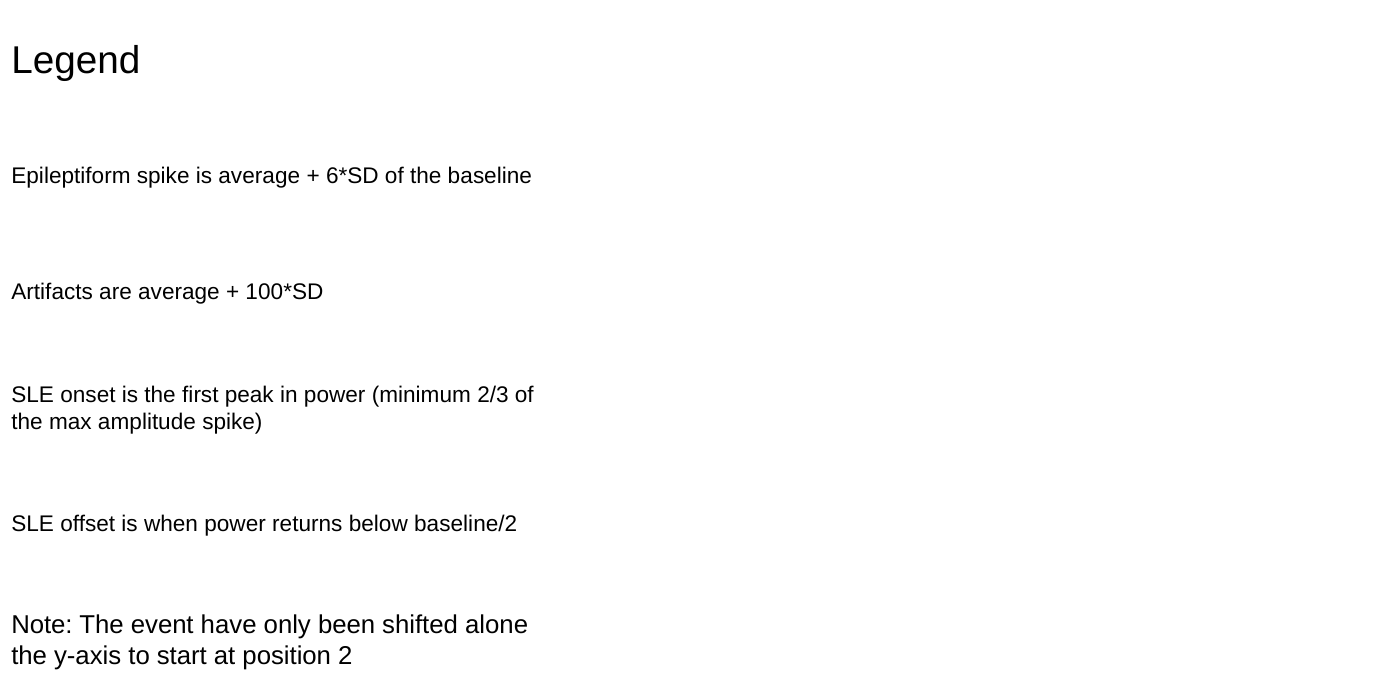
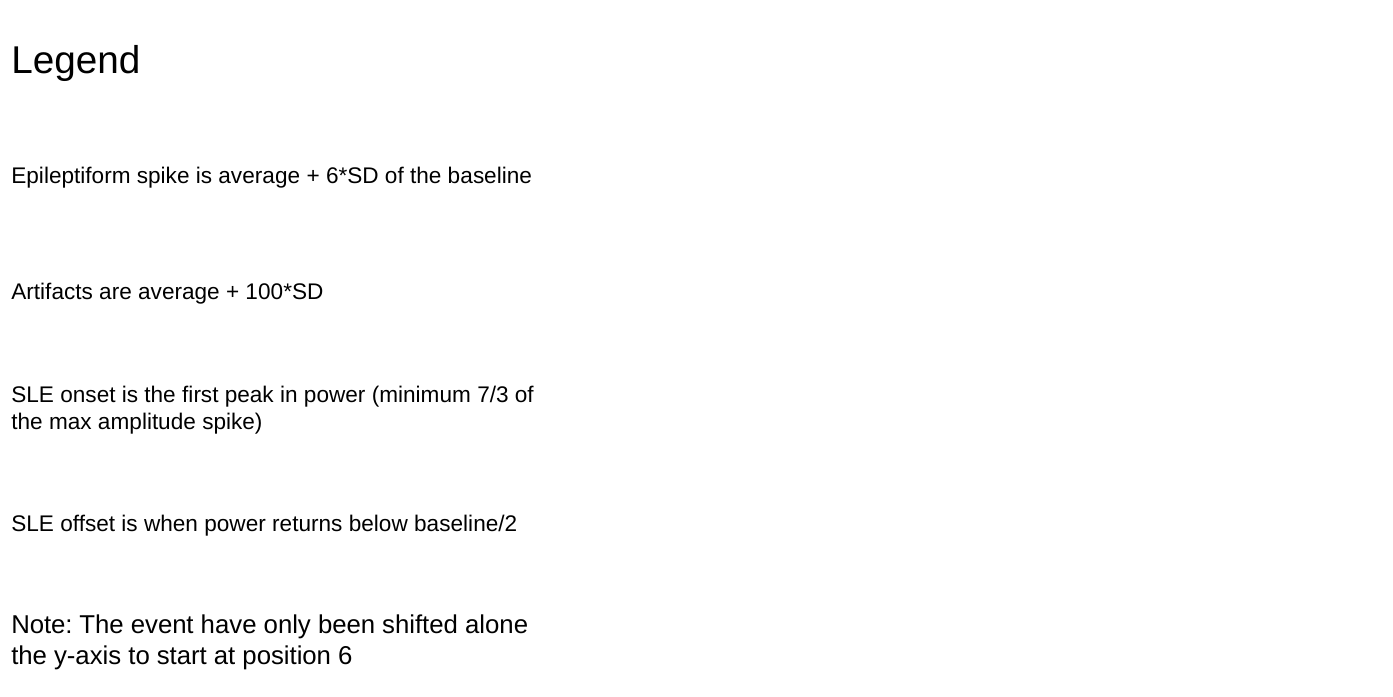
2/3: 2/3 -> 7/3 (493, 394)
2: 2 -> 6 (345, 656)
